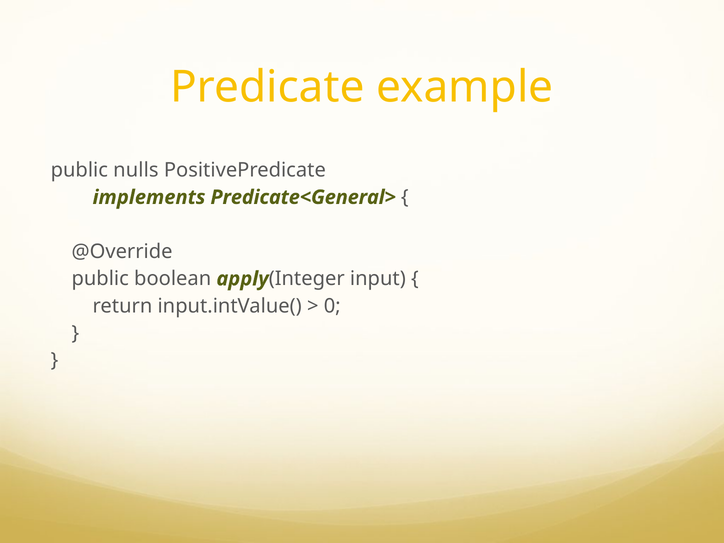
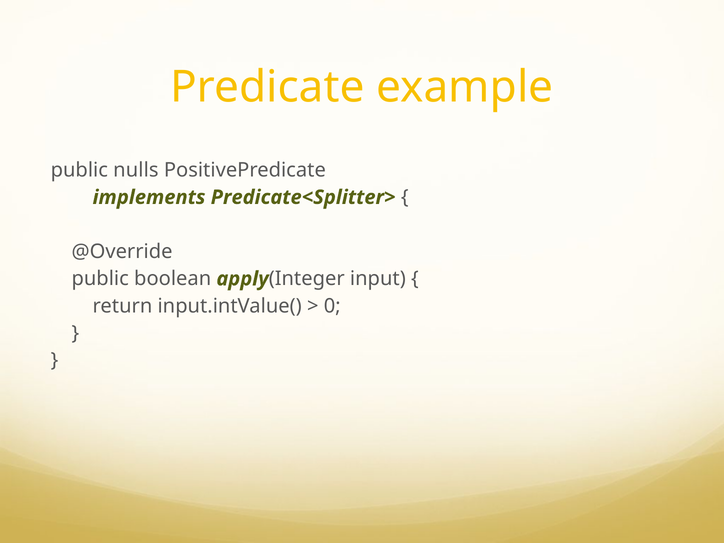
Predicate<General>: Predicate<General> -> Predicate<Splitter> (303, 197)
